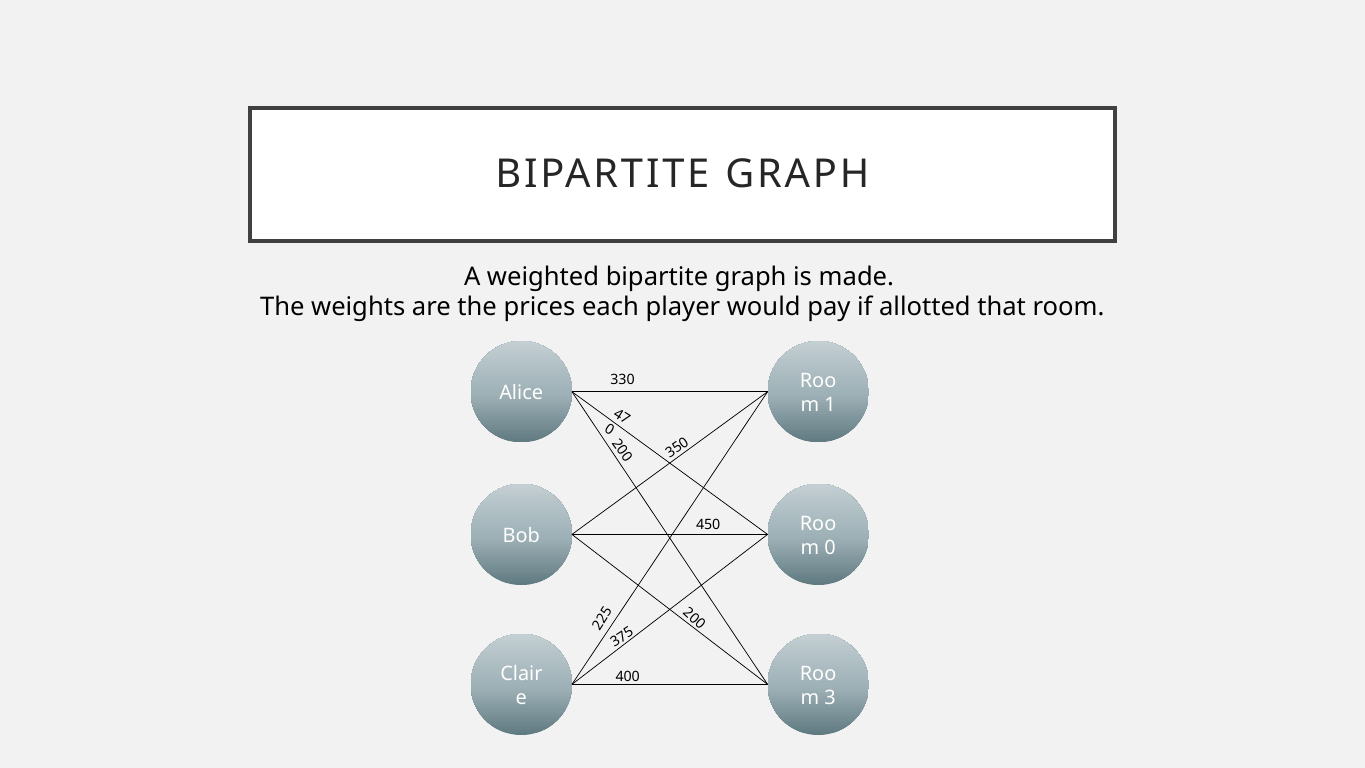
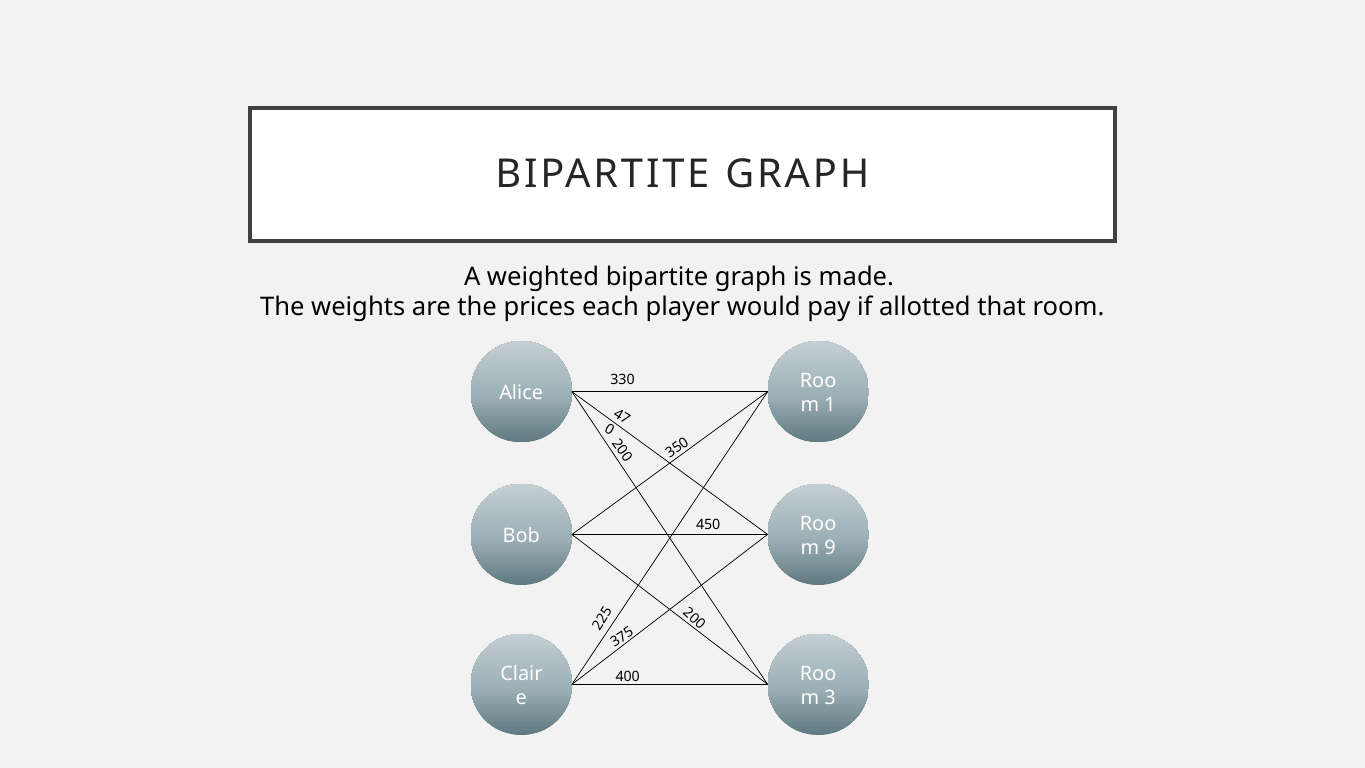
0: 0 -> 9 (830, 548)
